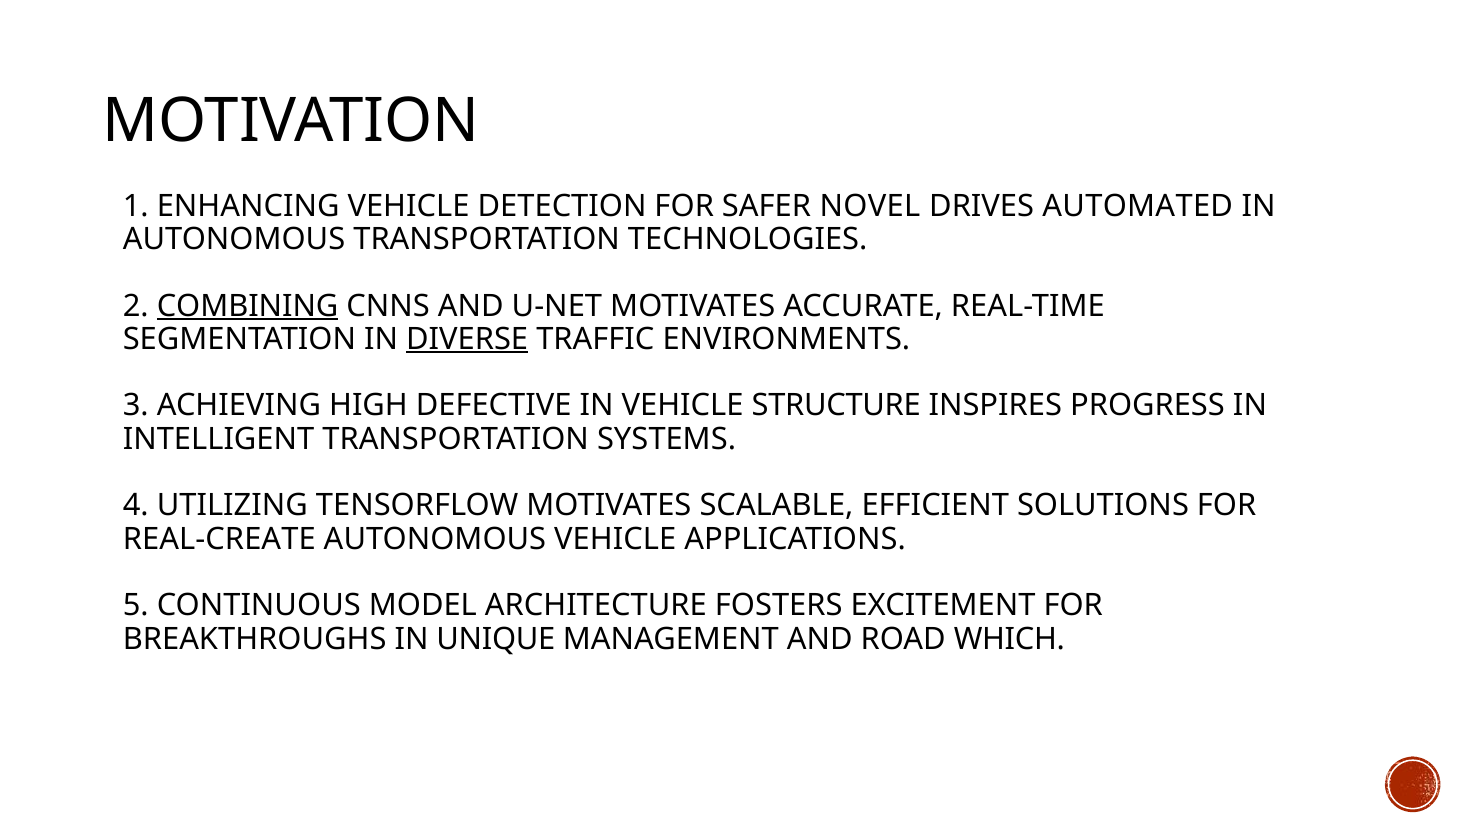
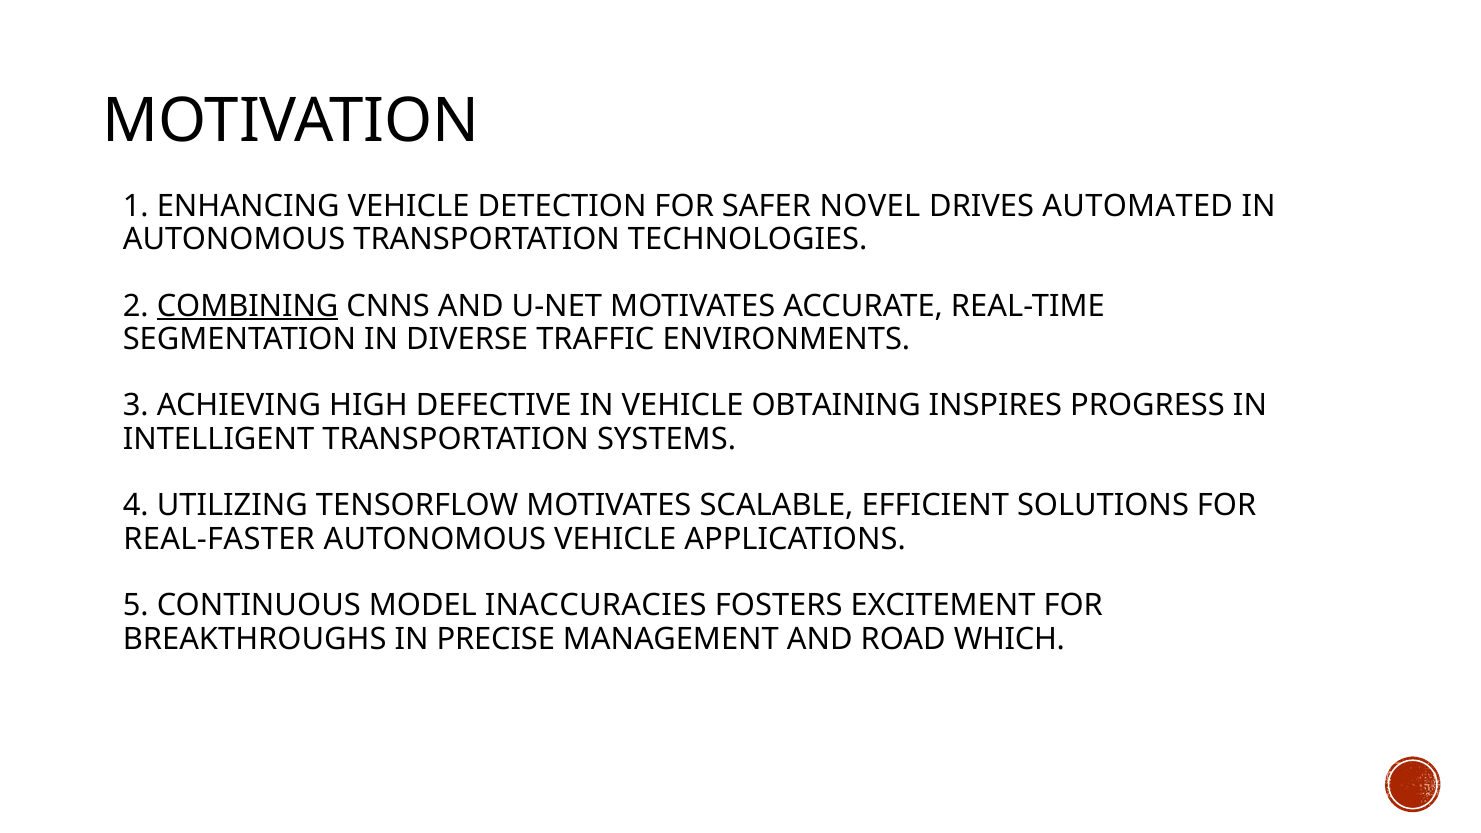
DIVERSE underline: present -> none (467, 339)
STRUCTURE: STRUCTURE -> OBTAINING (836, 406)
REAL-CREATE: REAL-CREATE -> REAL-FASTER (219, 539)
ARCHITECTURE: ARCHITECTURE -> INACCURACIES (596, 606)
UNIQUE: UNIQUE -> PRECISE (496, 639)
